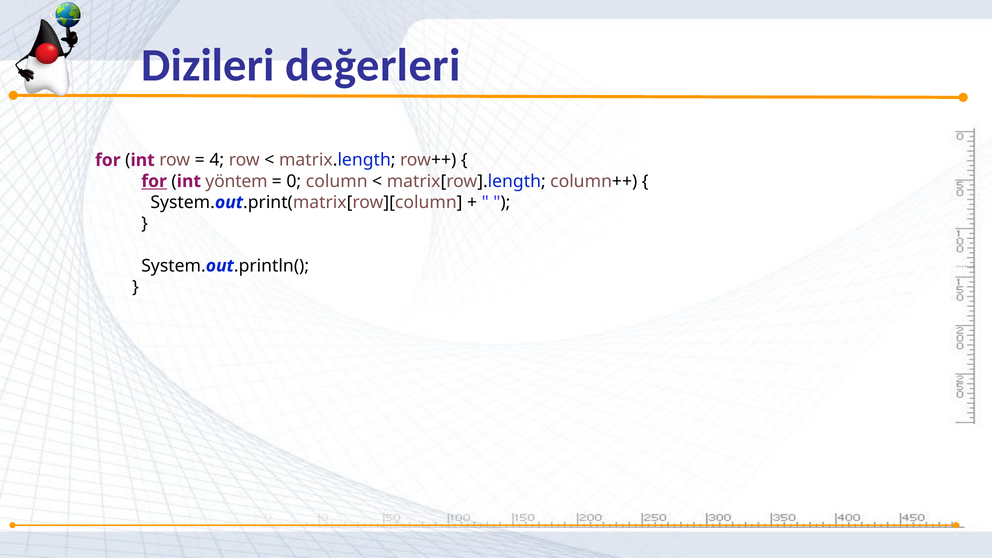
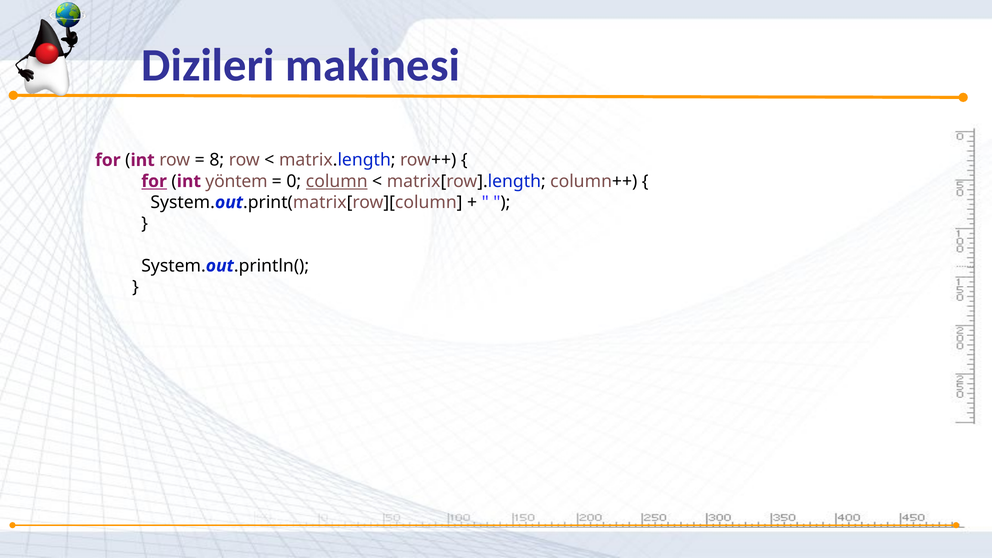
değerleri: değerleri -> makinesi (373, 65)
4: 4 -> 8 (217, 160)
column underline: none -> present (337, 181)
